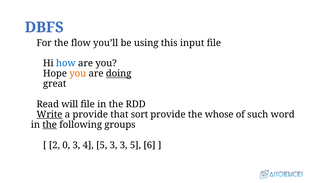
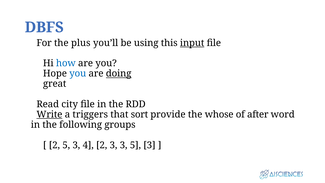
flow: flow -> plus (81, 43)
input underline: none -> present (192, 43)
you colour: orange -> blue (78, 74)
will: will -> city (70, 104)
a provide: provide -> triggers (90, 114)
such: such -> after (258, 114)
the underline: present -> none (50, 125)
2 0: 0 -> 5 (66, 145)
4 5: 5 -> 2 (102, 145)
3 5 6: 6 -> 3 (149, 145)
